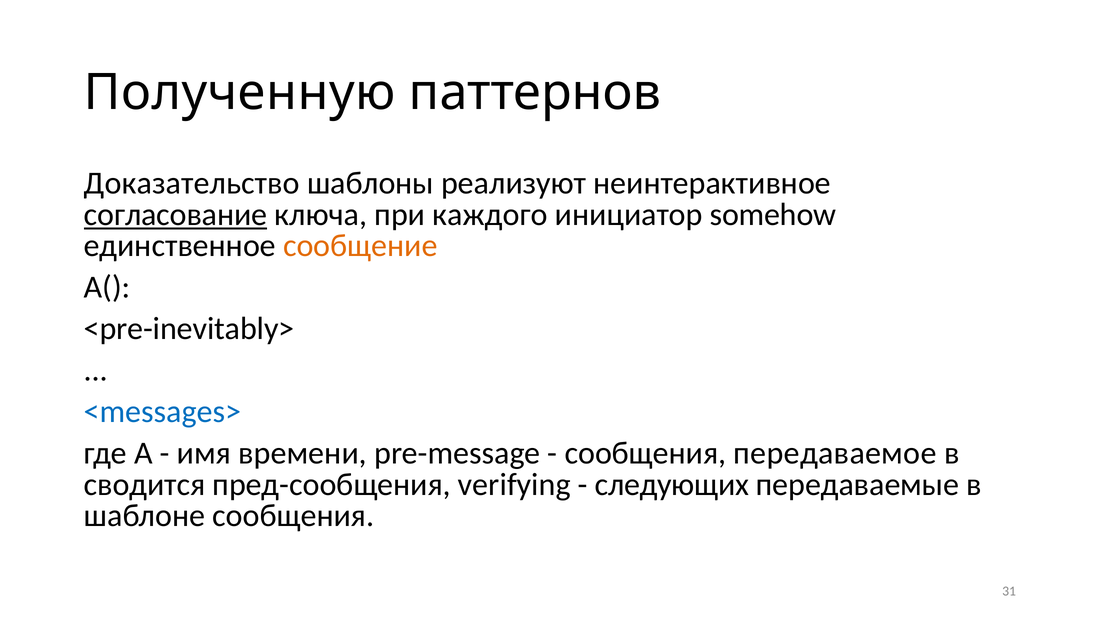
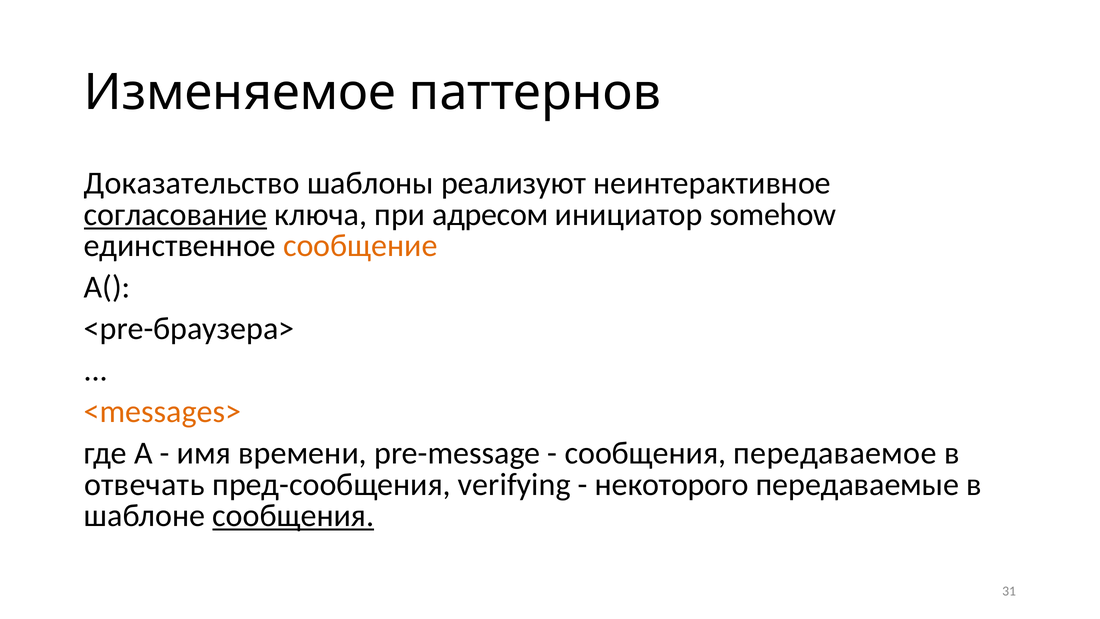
Полученную: Полученную -> Изменяемое (240, 92)
каждого: каждого -> адресом (490, 214)
<pre-inevitably>: <pre-inevitably> -> <pre-браузера> (189, 329)
<messages> colour: blue -> orange (162, 412)
сводится: сводится -> отвечать (144, 484)
следующих: следующих -> некоторого (672, 484)
сообщения underline: none -> present (293, 516)
